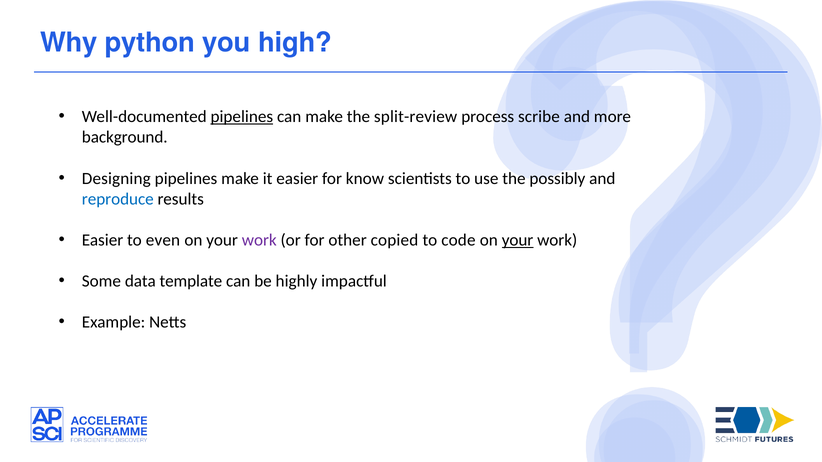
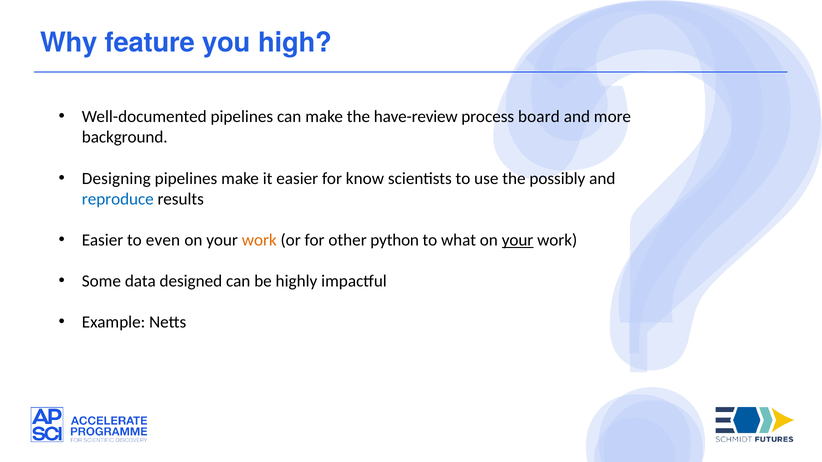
python: python -> feature (150, 43)
pipelines underline: present -> none (242, 117)
split-review: split-review -> have-review (416, 117)
scribe: scribe -> board (539, 117)
work colour: purple -> orange (259, 240)
copied: copied -> python (395, 240)
code: code -> what (459, 240)
template: template -> designed (191, 281)
